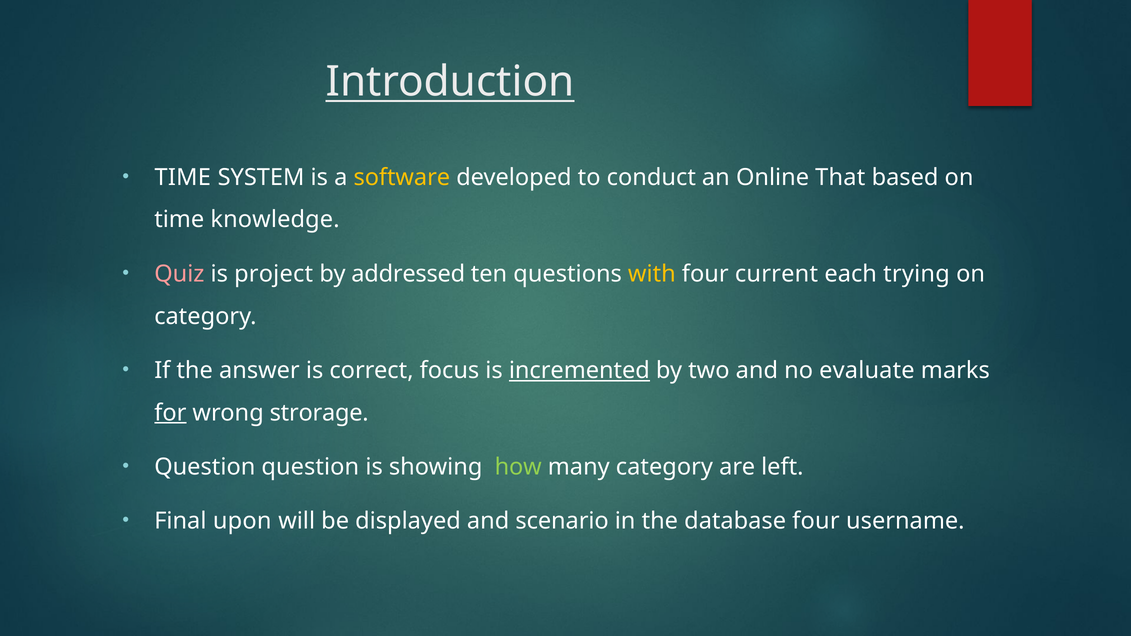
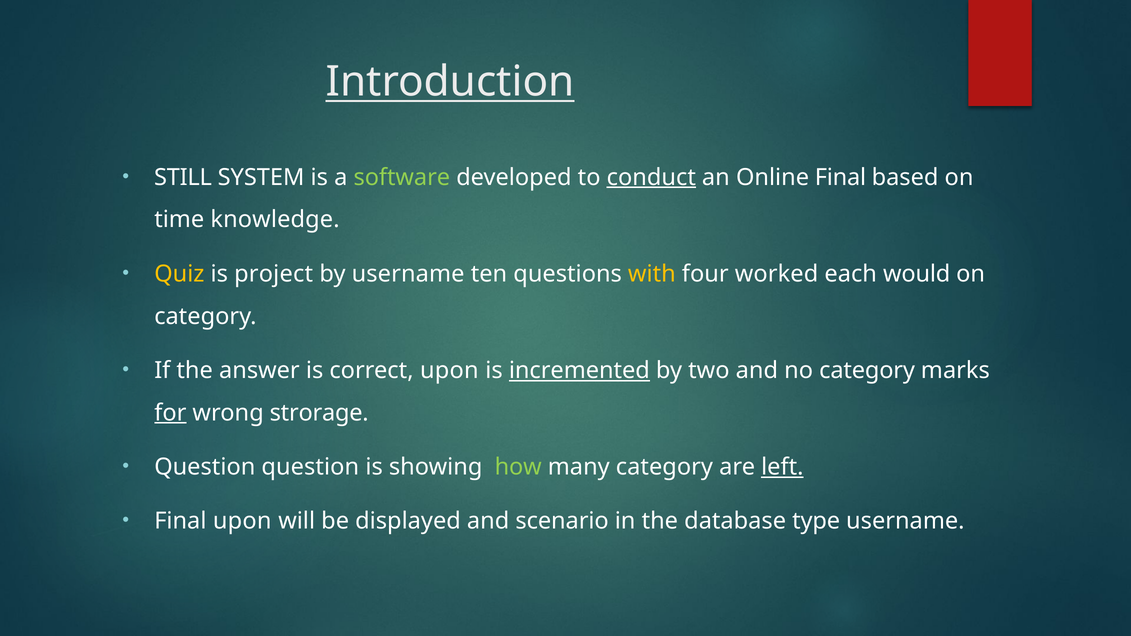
TIME: TIME -> STILL (183, 177)
software colour: yellow -> light green (402, 177)
conduct underline: none -> present (651, 177)
Online That: That -> Final (840, 177)
Quiz colour: pink -> yellow (179, 274)
by addressed: addressed -> username (408, 274)
current: current -> worked (777, 274)
trying: trying -> would (917, 274)
correct focus: focus -> upon (449, 371)
no evaluate: evaluate -> category (867, 371)
left underline: none -> present (782, 467)
database four: four -> type (816, 521)
